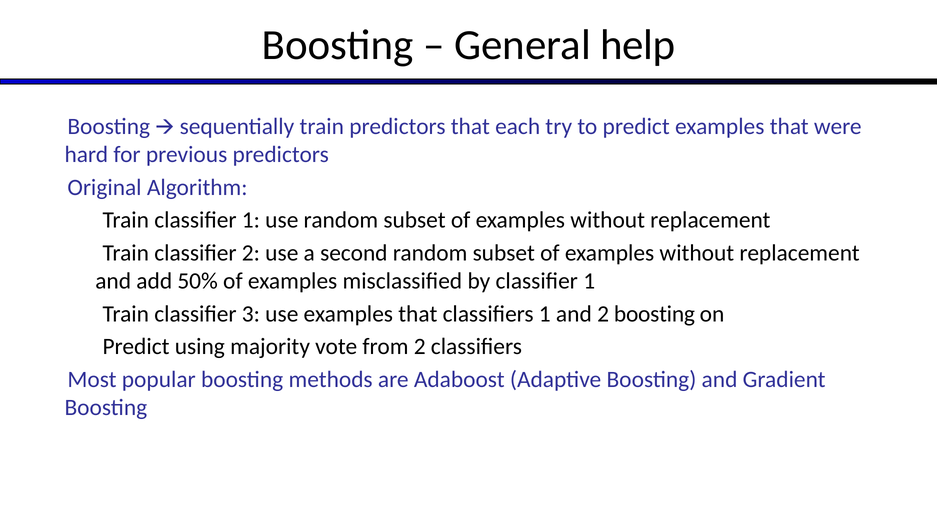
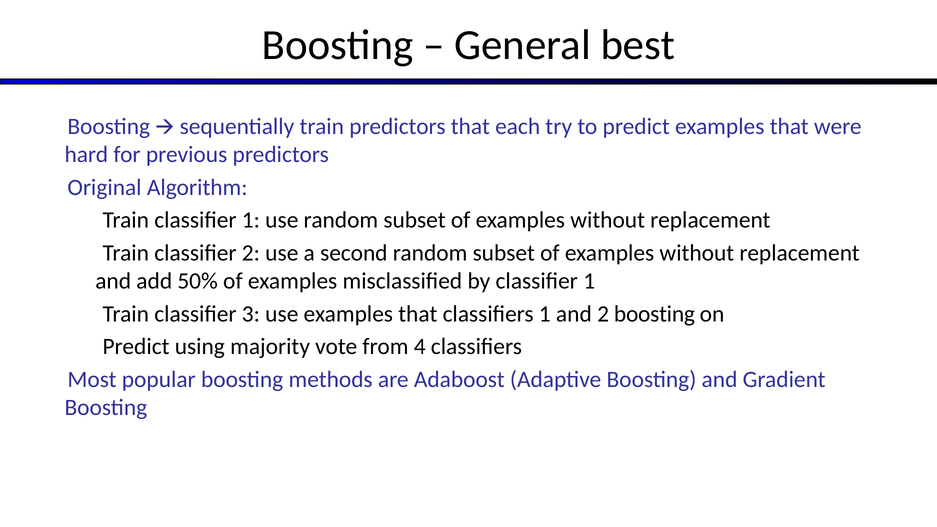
help: help -> best (638, 45)
from 2: 2 -> 4 (420, 347)
